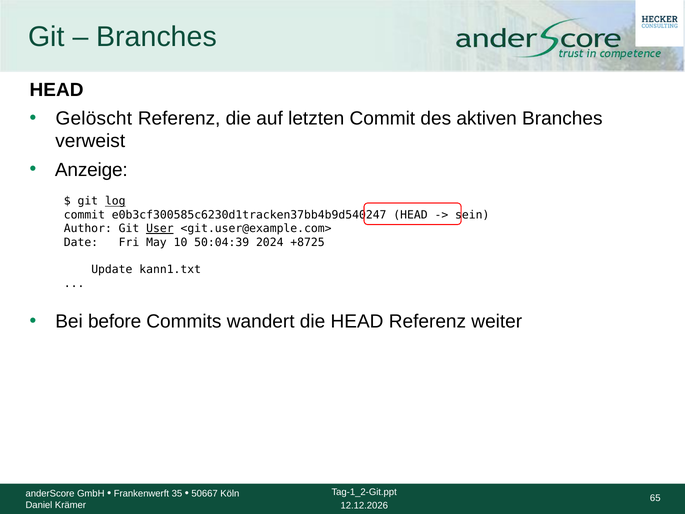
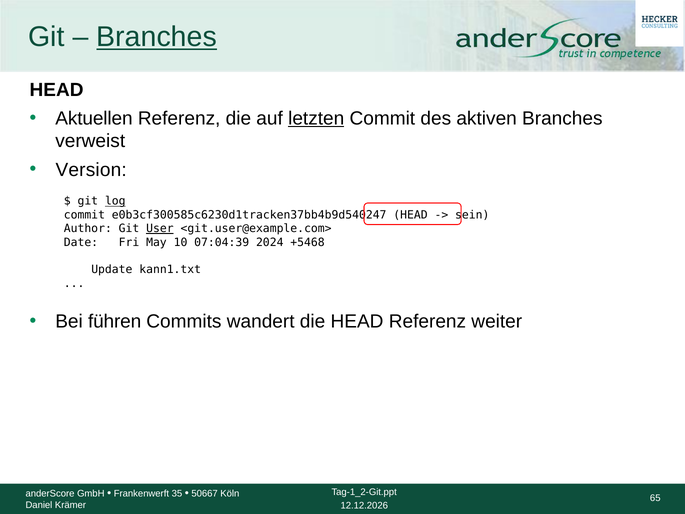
Branches underline: none -> present (157, 37)
Gelöscht: Gelöscht -> Aktuellen (94, 118)
letzten underline: none -> present (316, 118)
Anzeige: Anzeige -> Version (91, 170)
50:04:39: 50:04:39 -> 07:04:39 (222, 242)
+8725: +8725 -> +5468 (308, 242)
before: before -> führen (115, 322)
